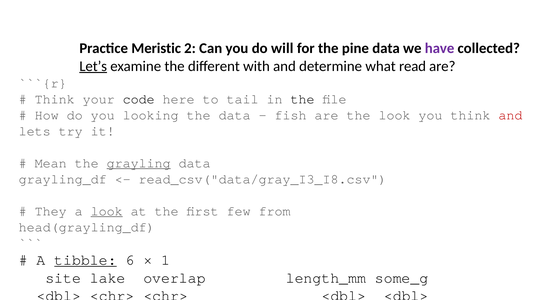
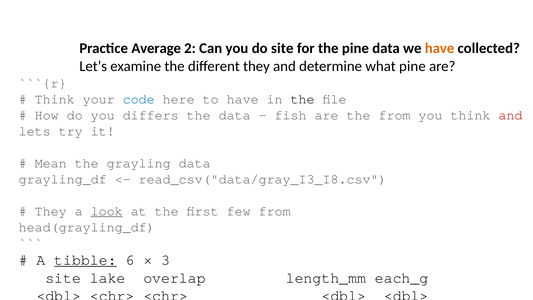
Meristic: Meristic -> Average (156, 48)
do will: will -> site (282, 48)
have colour: purple -> orange (440, 48)
Let’s underline: present -> none (93, 66)
different with: with -> they (256, 66)
what read: read -> pine (412, 66)
code colour: black -> blue (139, 99)
to tail: tail -> have (243, 99)
looking: looking -> differs (151, 115)
the look: look -> from (395, 115)
grayling underline: present -> none (139, 163)
1: 1 -> 3 (166, 260)
some_g: some_g -> each_g (402, 278)
